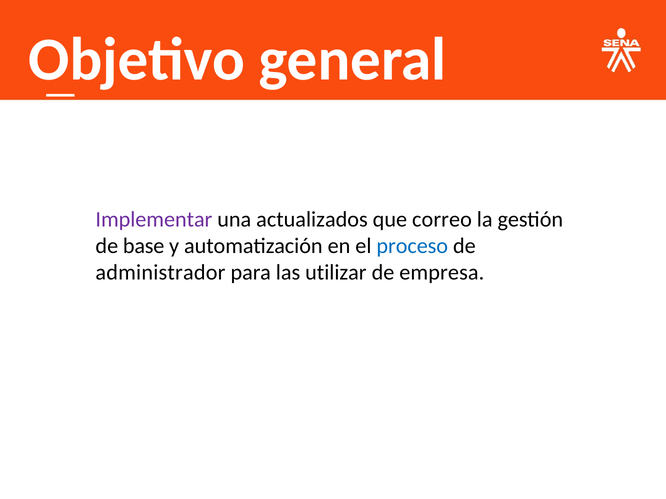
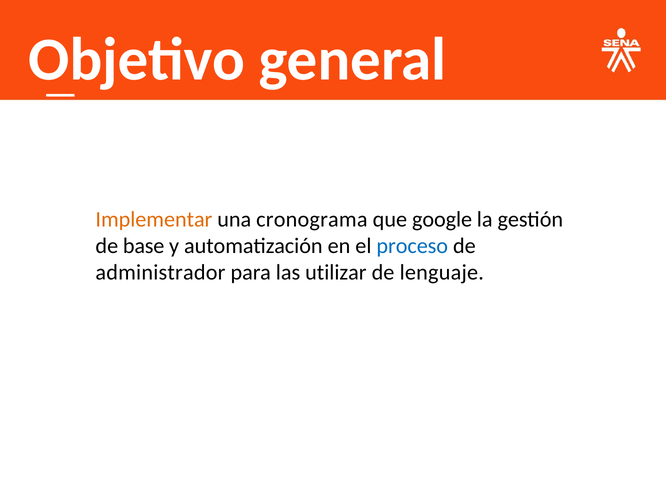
Implementar colour: purple -> orange (154, 220)
actualizados: actualizados -> cronograma (312, 220)
correo: correo -> google (442, 220)
empresa: empresa -> lenguaje (442, 273)
